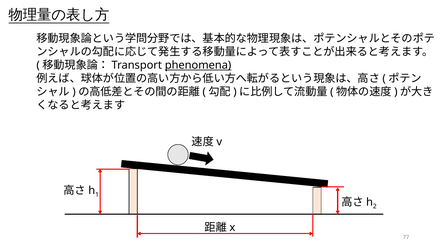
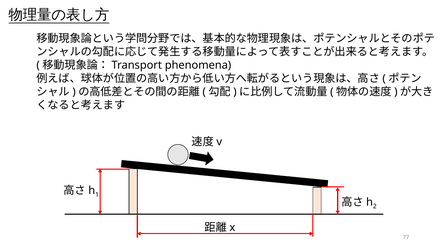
phenomena underline: present -> none (198, 65)
